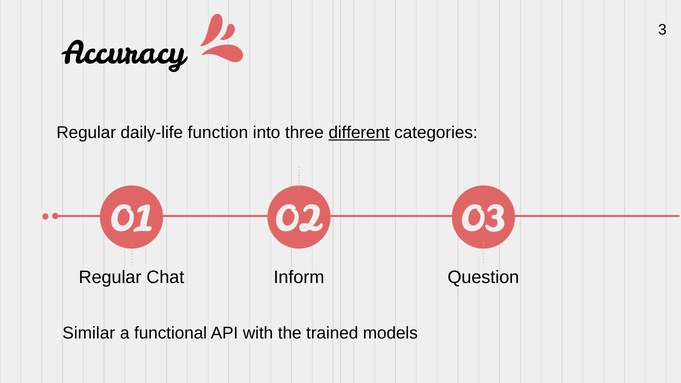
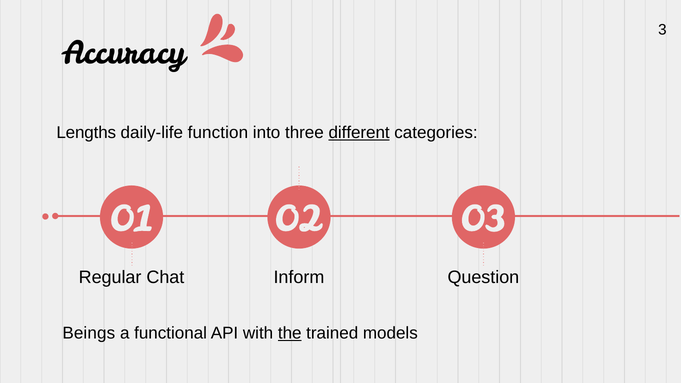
Regular: Regular -> Lengths (86, 133)
Similar: Similar -> Beings (89, 333)
the underline: none -> present (290, 333)
